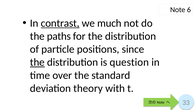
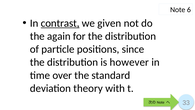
much: much -> given (109, 23)
paths: paths -> again (59, 36)
the underline: present -> none (37, 62)
question: question -> however (129, 62)
